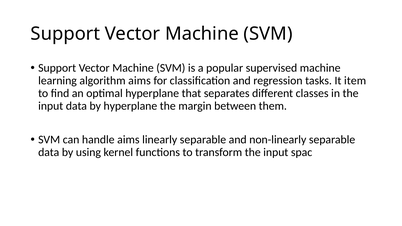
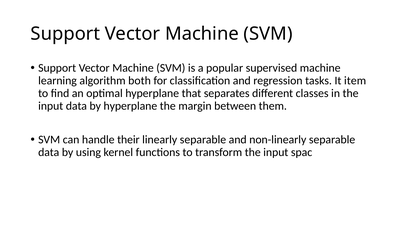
algorithm aims: aims -> both (140, 81)
handle aims: aims -> their (128, 140)
